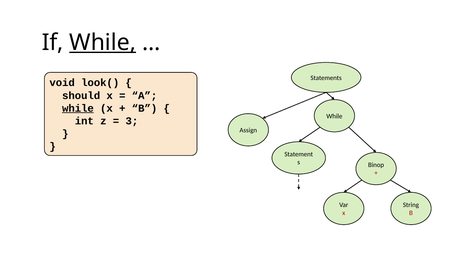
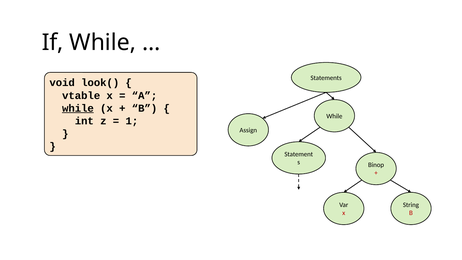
While underline: present -> none (103, 42)
should: should -> vtable (81, 95)
3: 3 -> 1 (132, 121)
